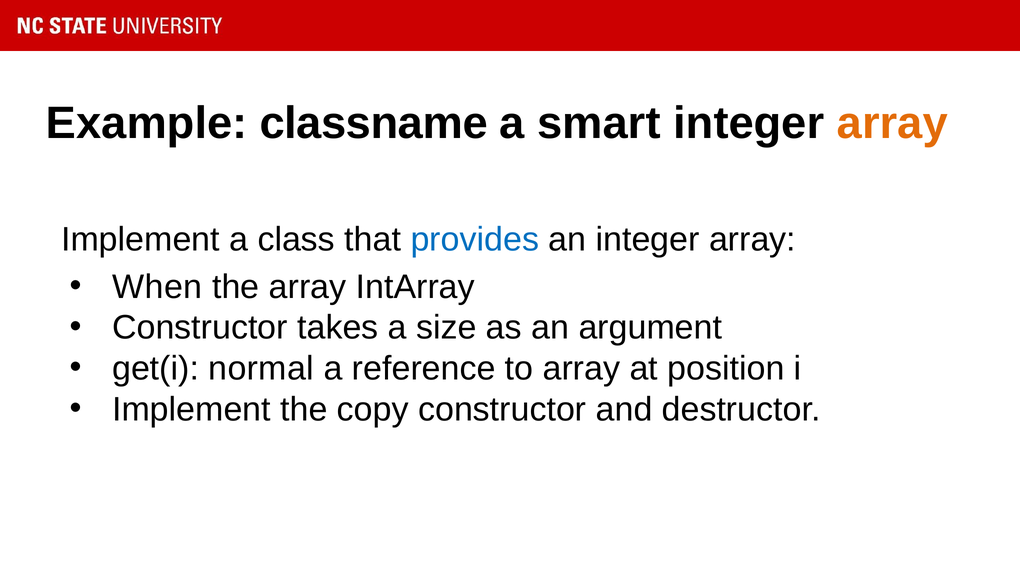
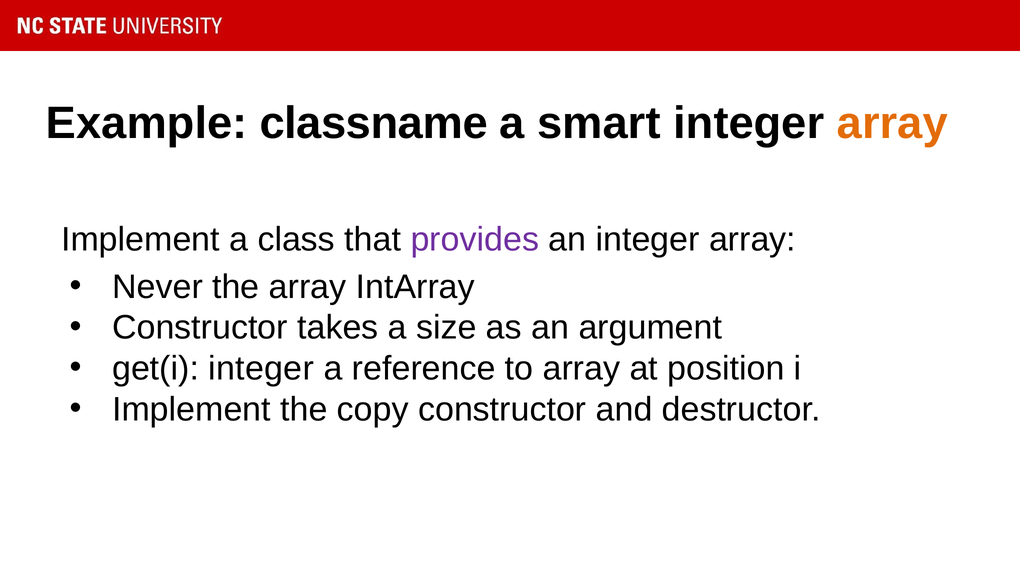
provides colour: blue -> purple (475, 239)
When: When -> Never (158, 287)
get(i normal: normal -> integer (261, 368)
